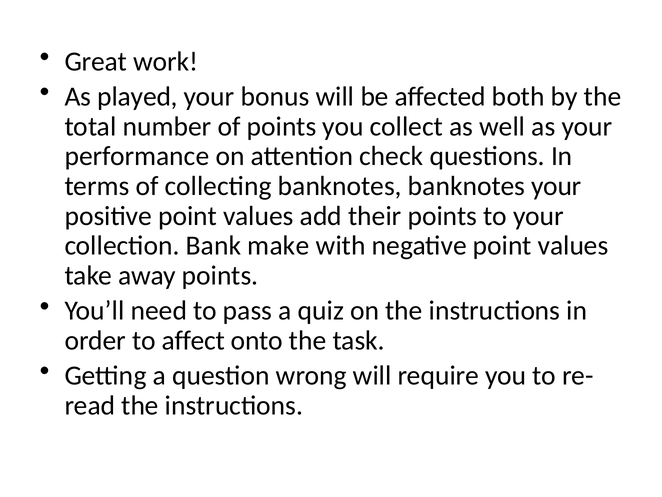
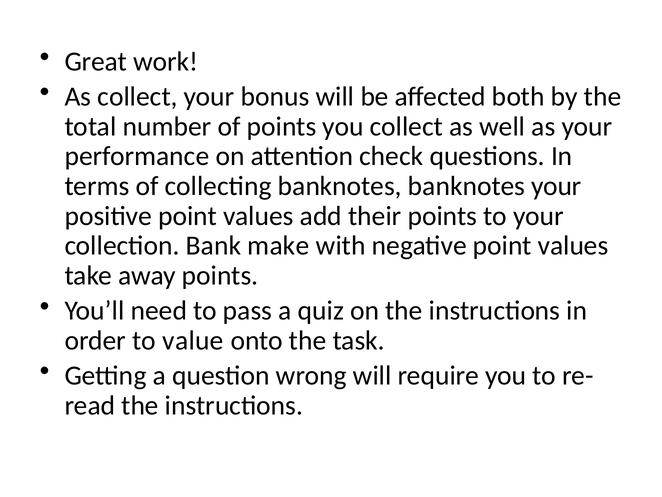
As played: played -> collect (137, 97)
affect: affect -> value (193, 340)
